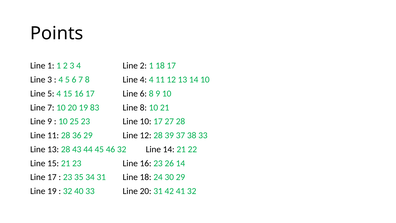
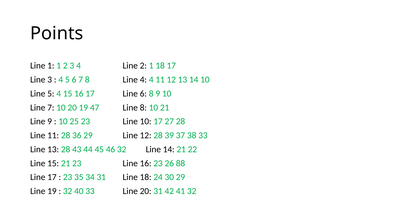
83: 83 -> 47 (95, 107)
26 14: 14 -> 88 (180, 163)
